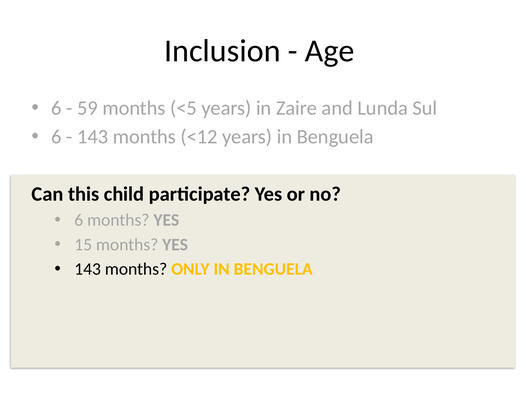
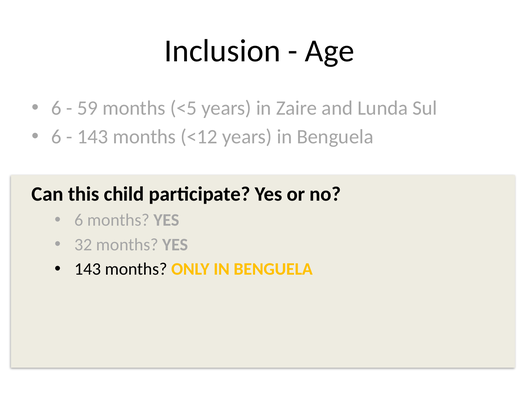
15: 15 -> 32 (83, 245)
